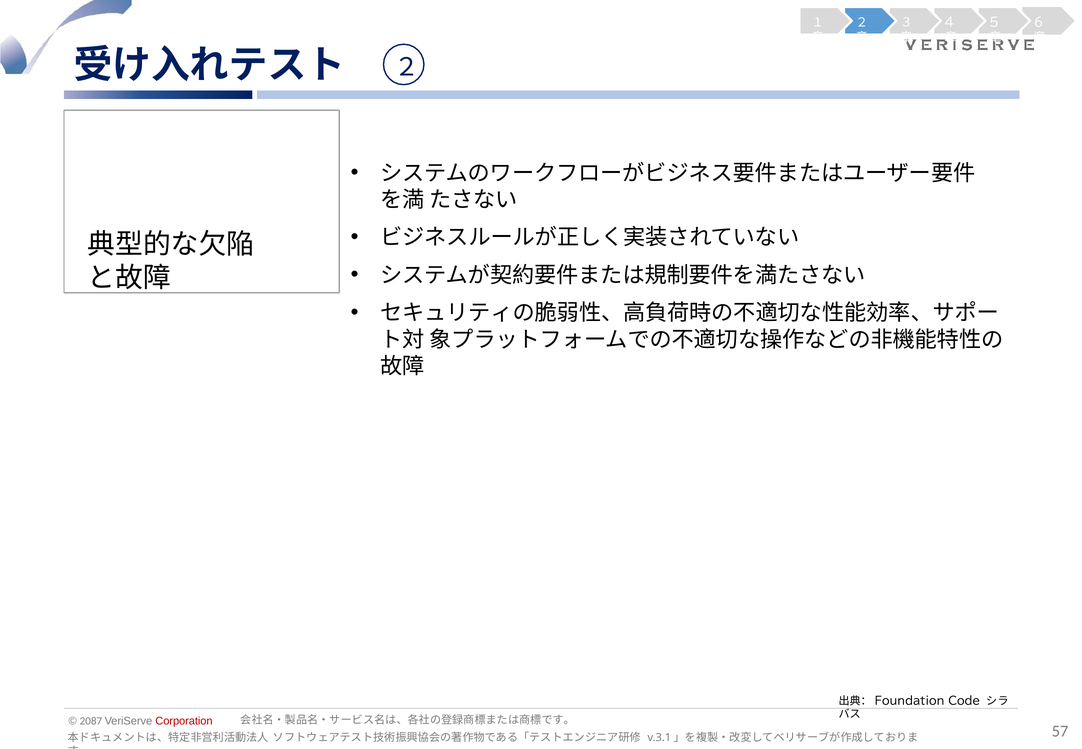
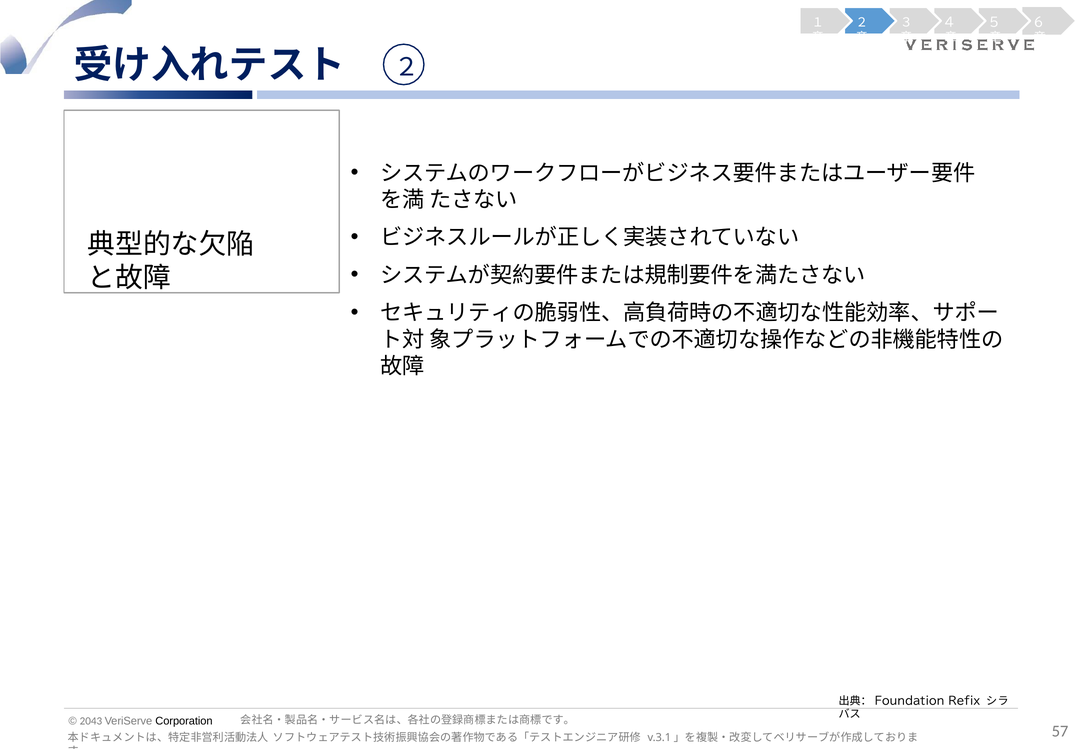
Code: Code -> Refix (964, 701)
2087: 2087 -> 2043 (91, 721)
Corporation colour: red -> black (184, 721)
